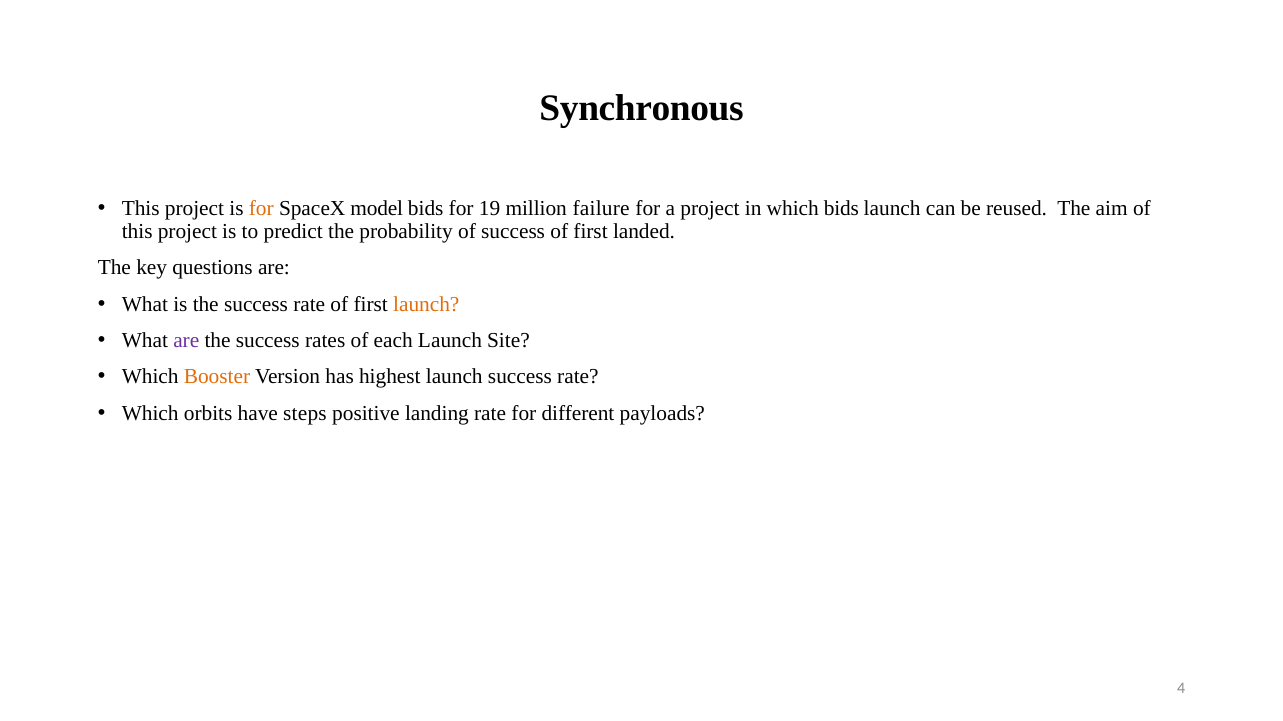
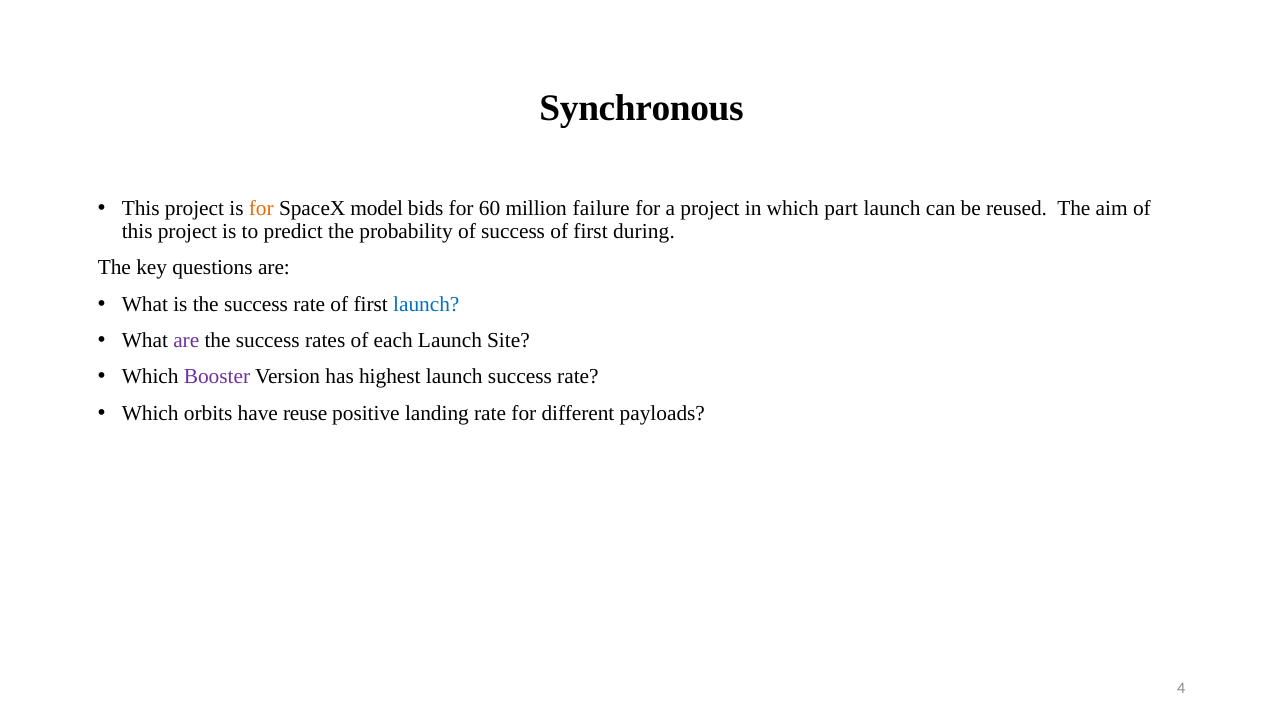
19: 19 -> 60 (490, 208)
which bids: bids -> part (841, 208)
landed: landed -> during (644, 231)
launch colour: orange -> blue (426, 304)
Booster colour: orange -> purple (217, 377)
steps: steps -> reuse (305, 414)
